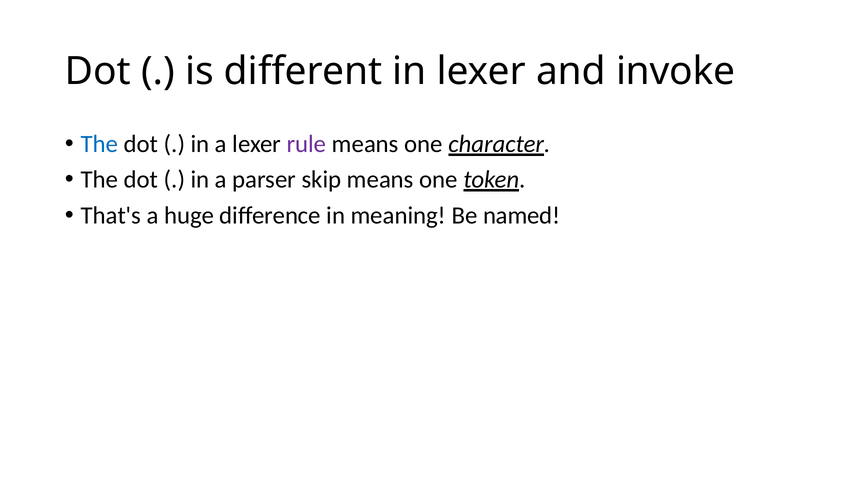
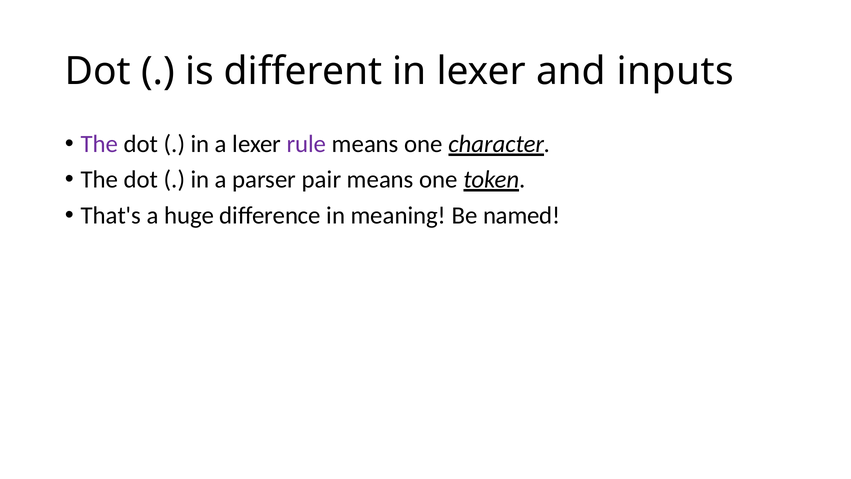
invoke: invoke -> inputs (675, 71)
The colour: blue -> purple (100, 144)
skip: skip -> pair (321, 180)
